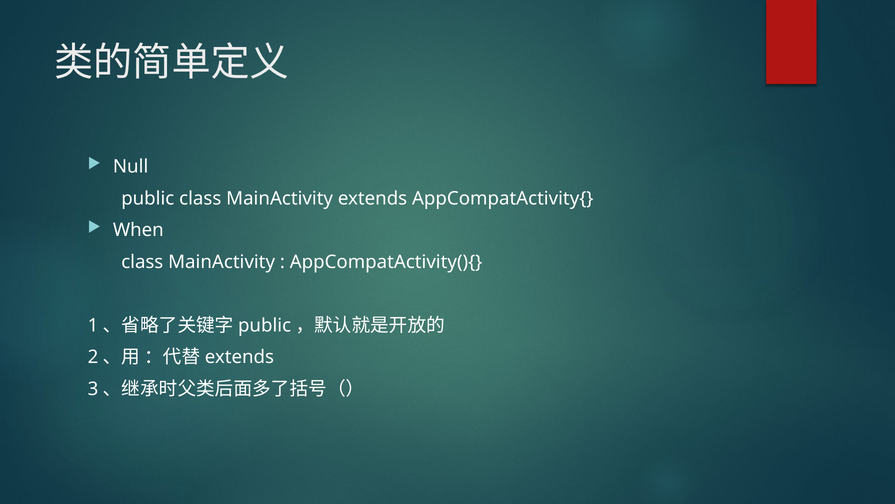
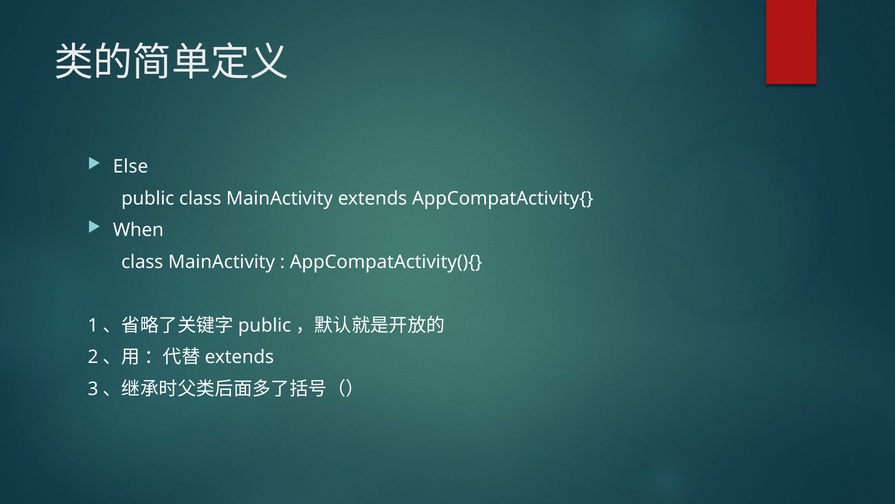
Null: Null -> Else (131, 167)
